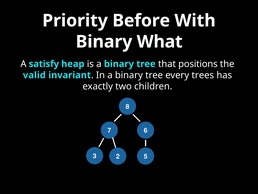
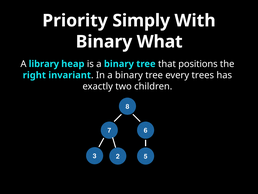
Before: Before -> Simply (141, 21)
satisfy: satisfy -> library (44, 64)
valid: valid -> right (34, 75)
